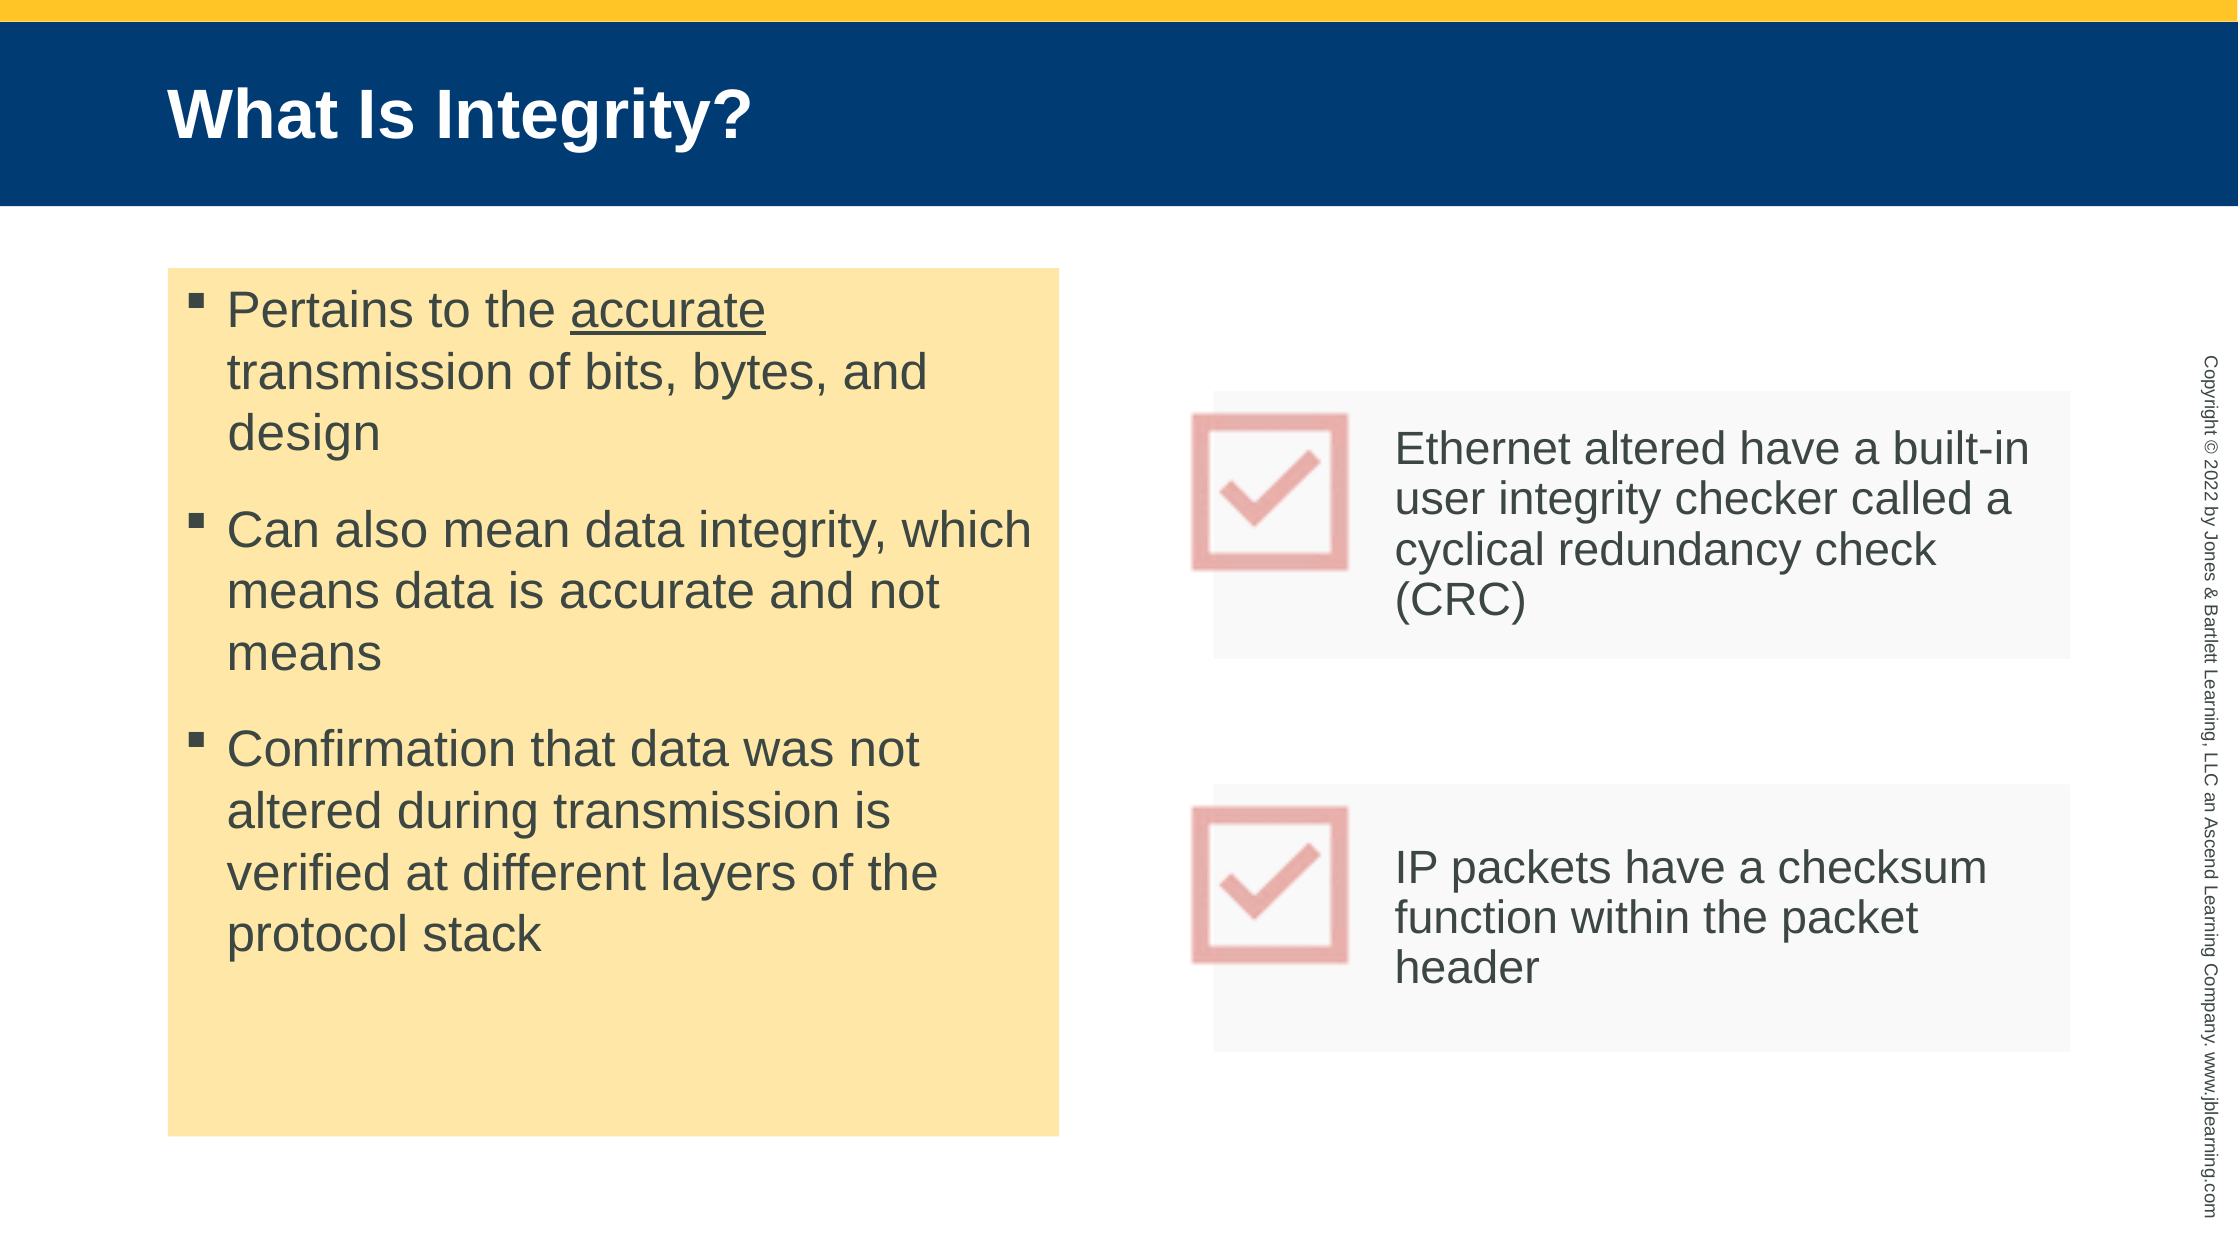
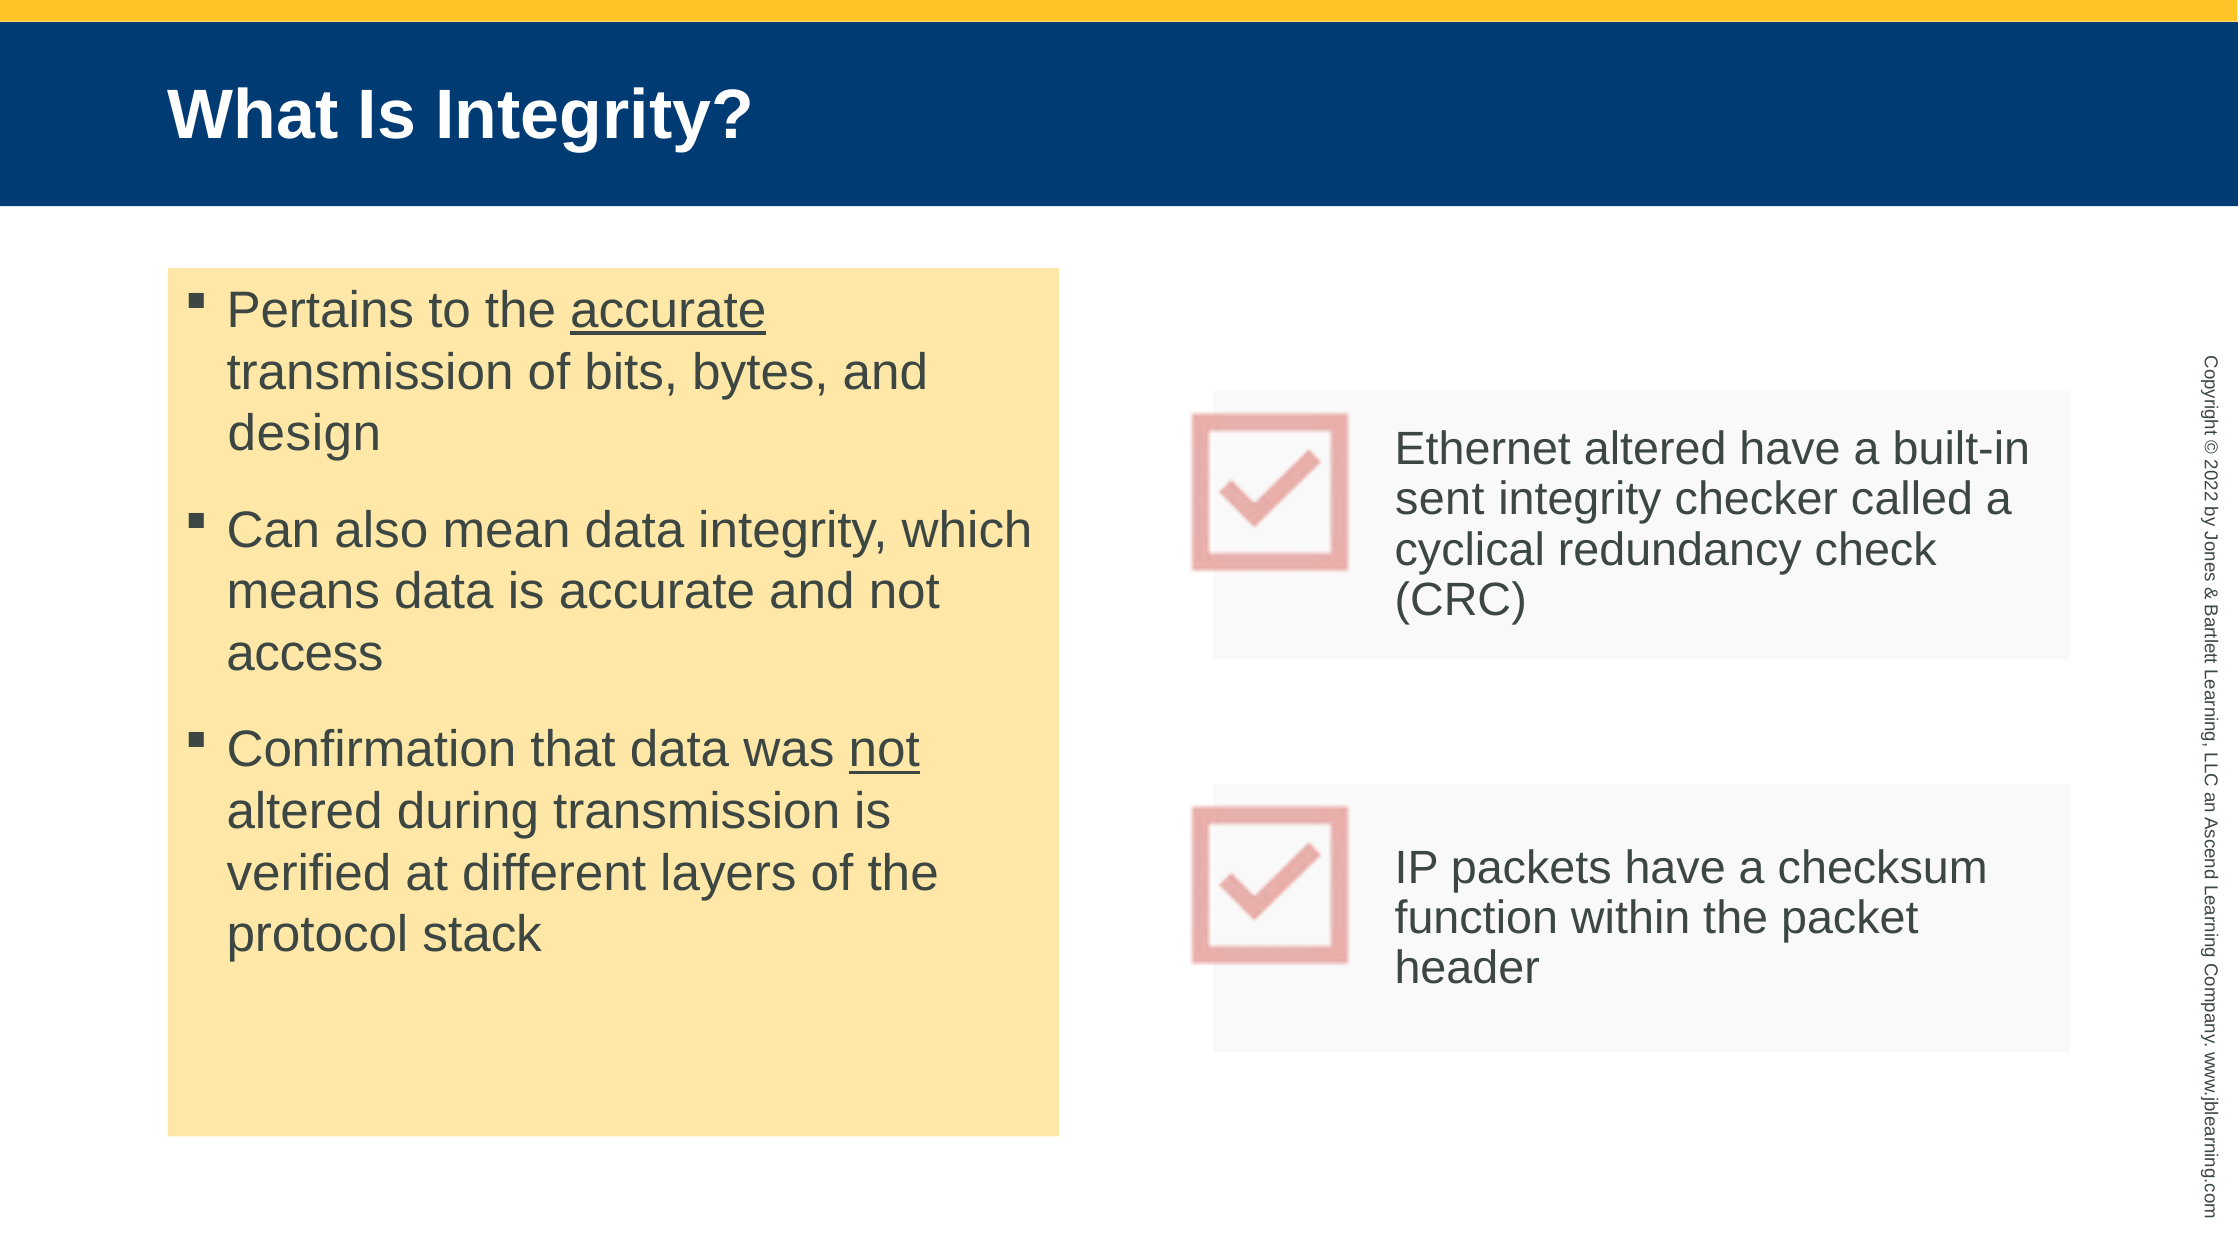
user: user -> sent (1440, 499)
means: means -> access (305, 653)
not underline: none -> present (884, 750)
